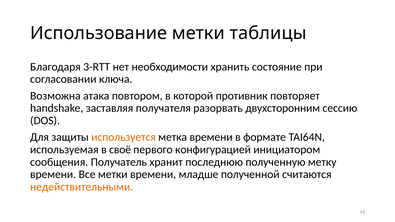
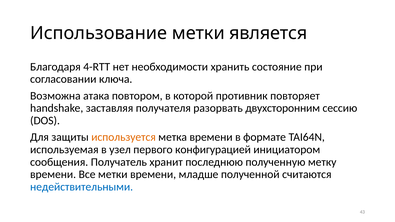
таблицы: таблицы -> является (268, 33)
3-RTT: 3-RTT -> 4-RTT (97, 67)
своё: своё -> узел (120, 150)
недействительными colour: orange -> blue (82, 187)
